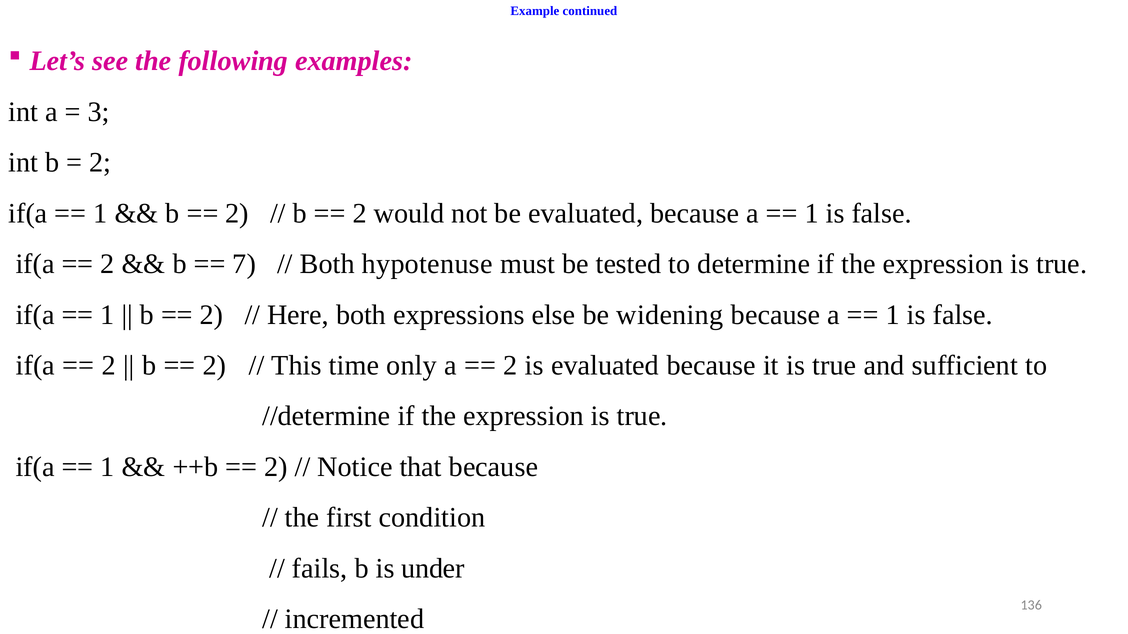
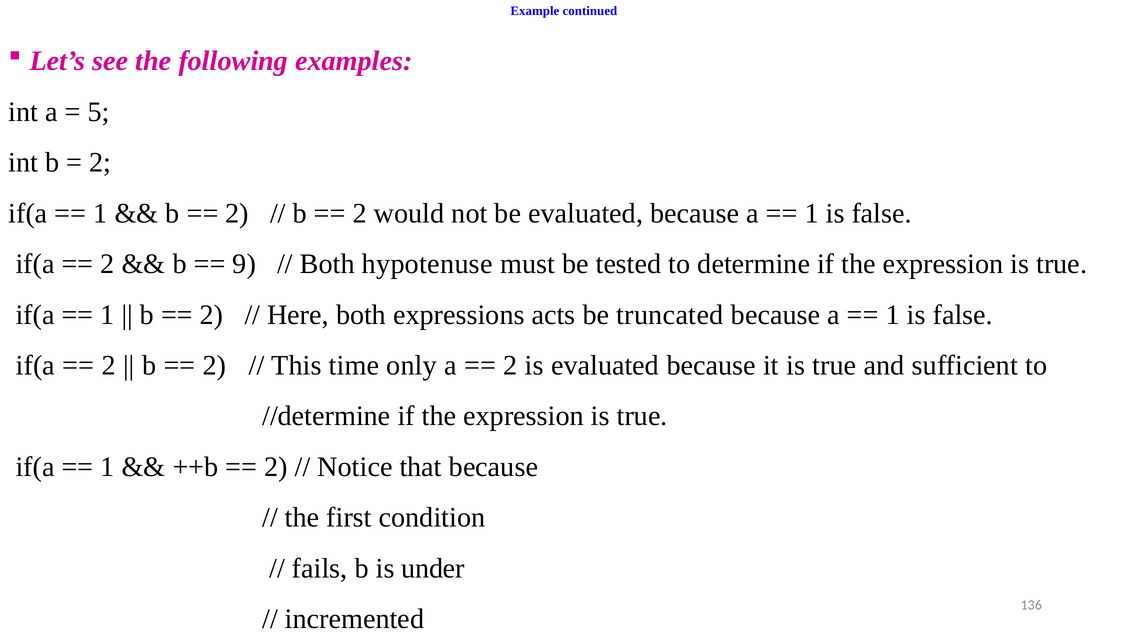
3: 3 -> 5 (99, 112)
7: 7 -> 9 (244, 264)
else: else -> acts (554, 315)
widening: widening -> truncated (670, 315)
